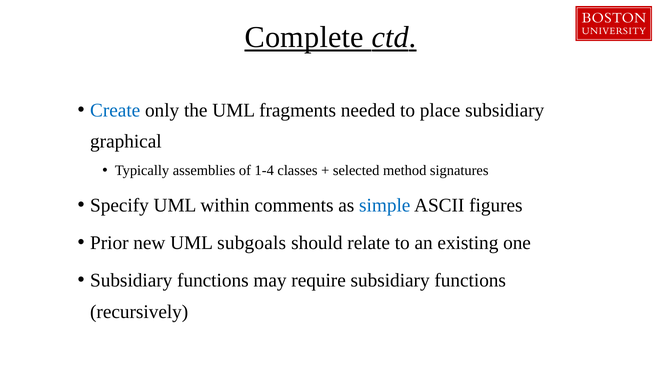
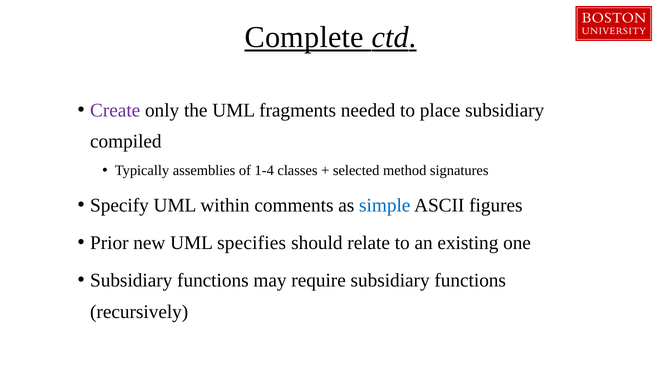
Create colour: blue -> purple (115, 110)
graphical: graphical -> compiled (126, 142)
subgoals: subgoals -> specifies (252, 243)
